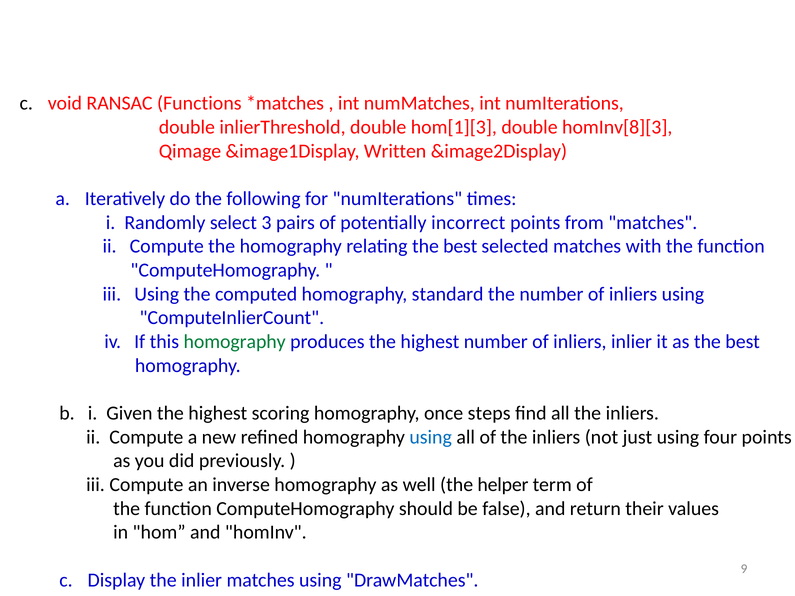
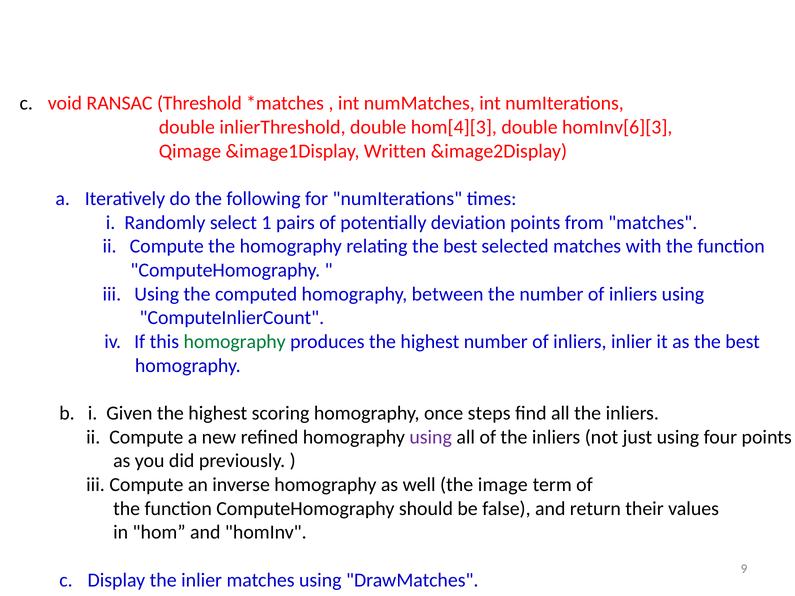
Functions: Functions -> Threshold (199, 103)
hom[1][3: hom[1][3 -> hom[4][3 (454, 127)
homInv[8][3: homInv[8][3 -> homInv[6][3 (617, 127)
3: 3 -> 1 (267, 223)
incorrect: incorrect -> deviation (468, 223)
standard: standard -> between (448, 294)
using colour: blue -> purple (431, 437)
helper: helper -> image (503, 485)
